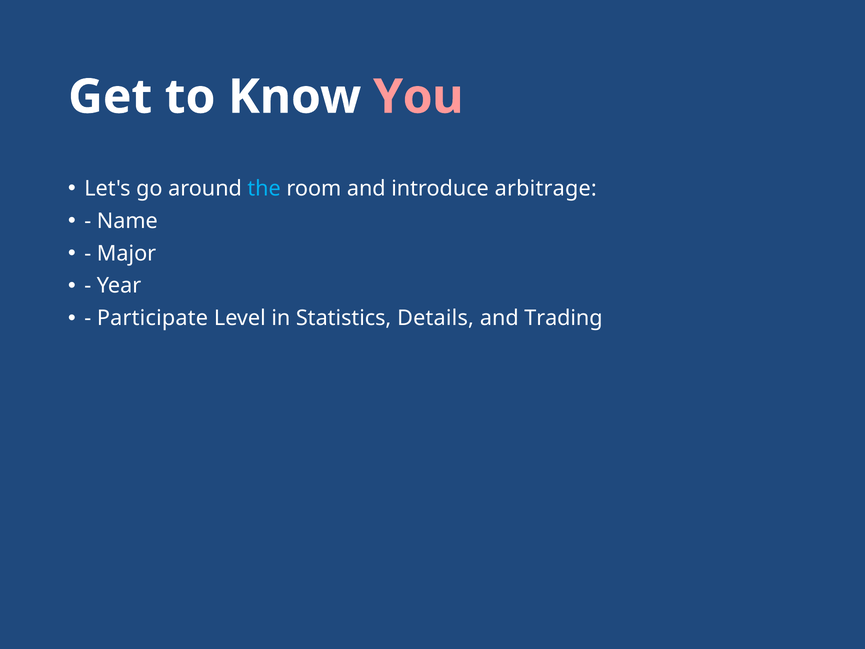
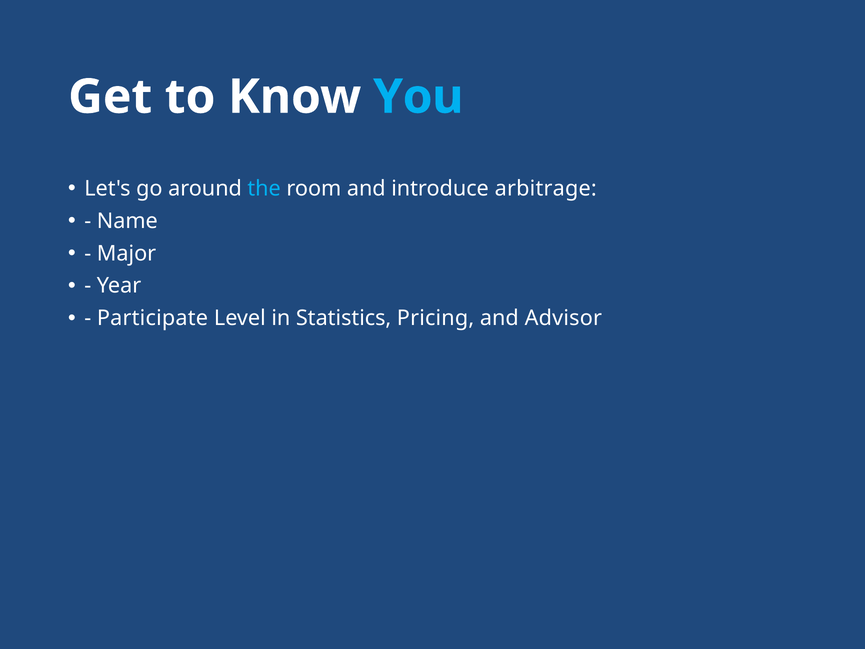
You colour: pink -> light blue (418, 97)
Details: Details -> Pricing (436, 318)
Trading: Trading -> Advisor (563, 318)
